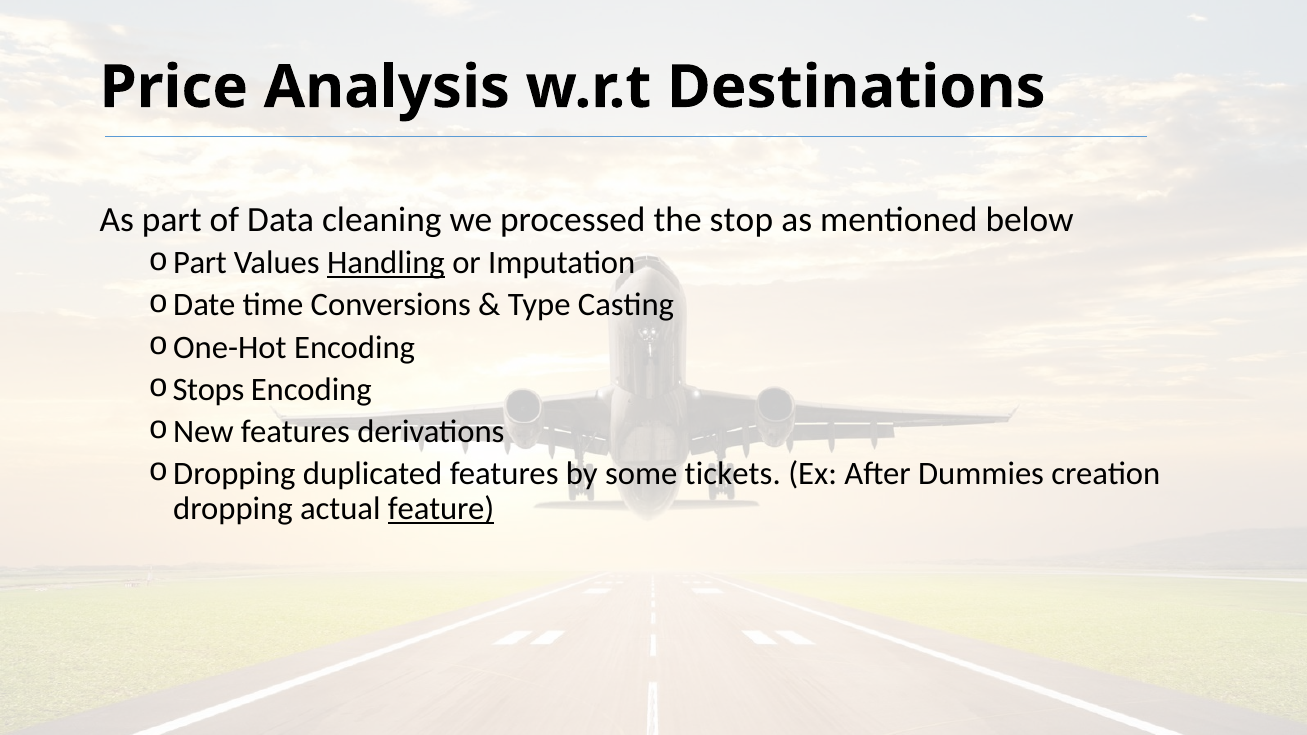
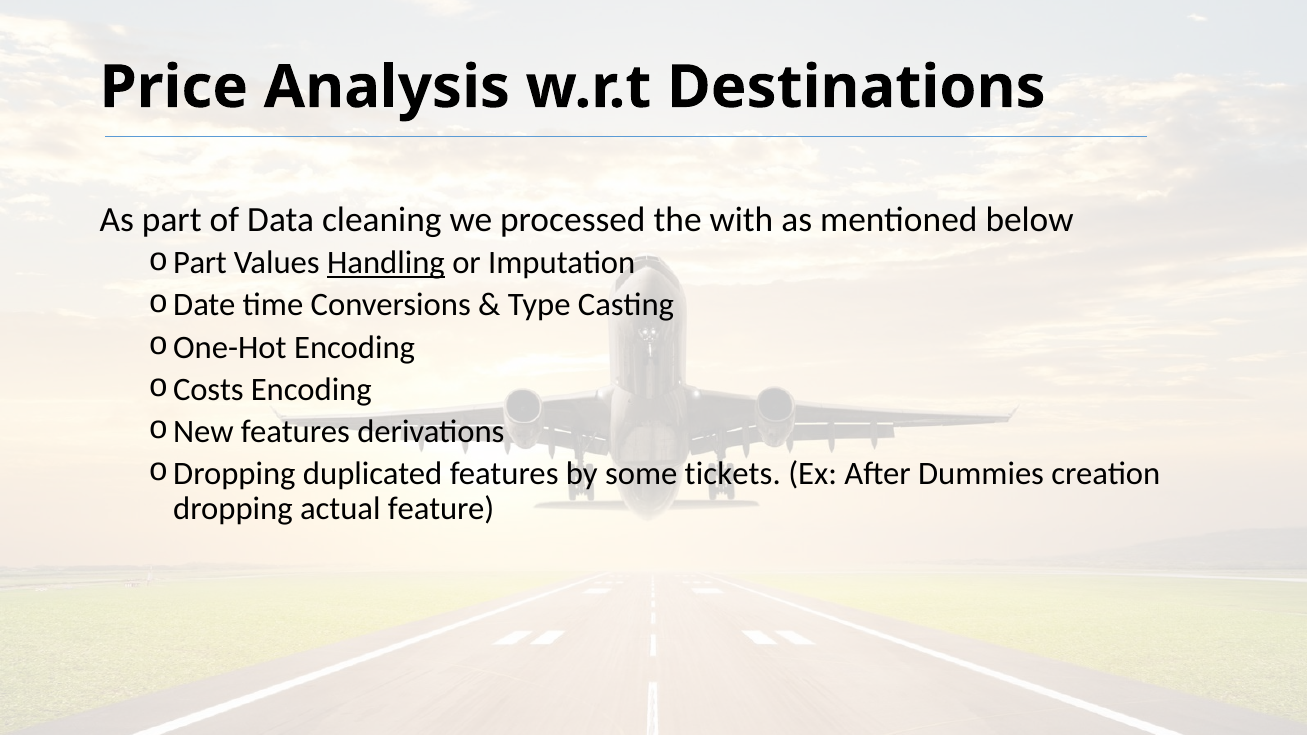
stop: stop -> with (741, 220)
Stops: Stops -> Costs (208, 389)
feature underline: present -> none (441, 509)
